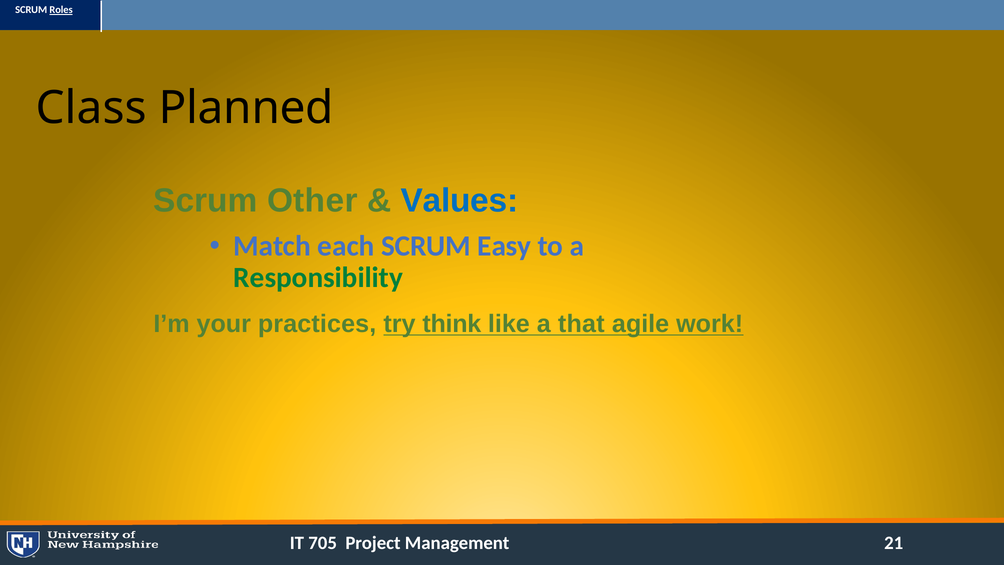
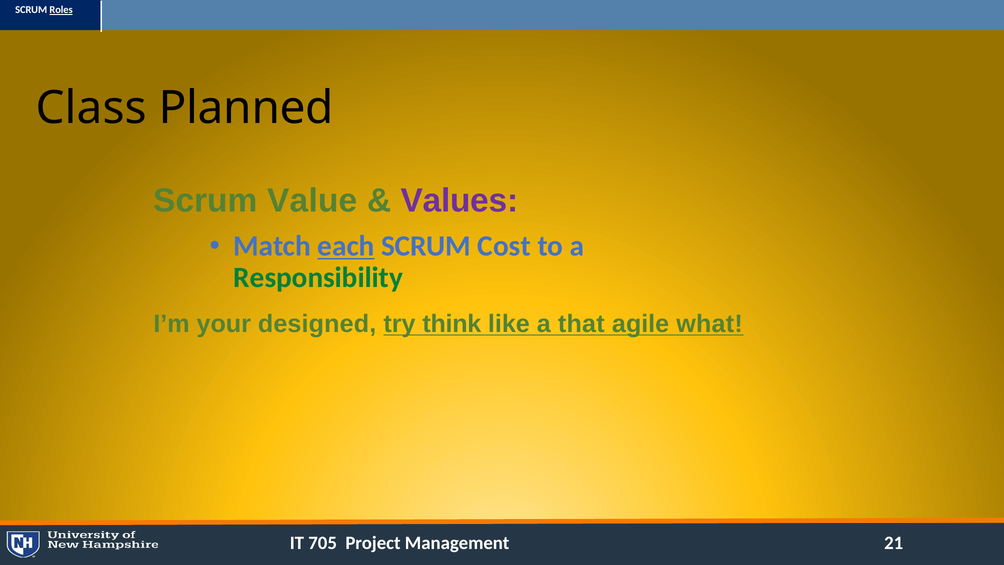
Other: Other -> Value (312, 201)
Values colour: blue -> purple (460, 201)
each underline: none -> present (346, 246)
Easy: Easy -> Cost (504, 246)
practices: practices -> designed (317, 324)
work: work -> what (710, 324)
